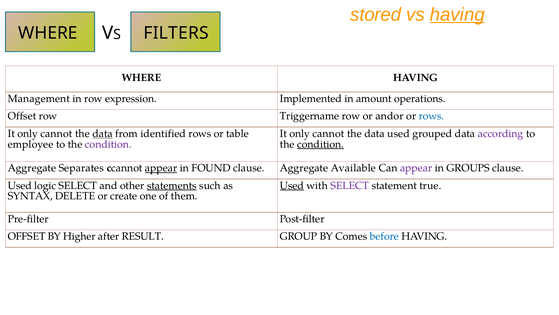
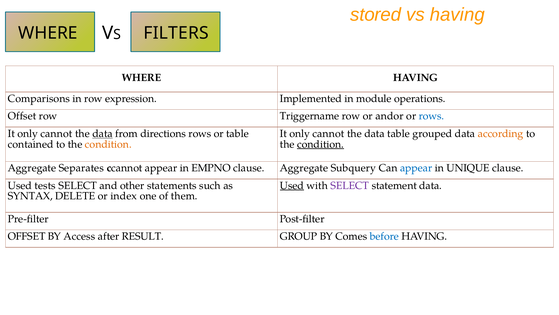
having underline: present -> none (457, 15)
Management: Management -> Comparisons (39, 98)
amount: amount -> module (374, 98)
identified: identified -> directions (163, 133)
data used: used -> table (399, 133)
according colour: purple -> orange (501, 133)
employee: employee -> contained (31, 144)
condition colour: purple -> orange (108, 144)
appear underline: present -> none (161, 168)
FOUND: FOUND -> EMPNO (211, 168)
Available: Available -> Subquery (353, 168)
appear colour: purple -> blue (416, 168)
GROUPS: GROUPS -> UNIQUE (468, 168)
logic: logic -> tests (45, 185)
statements underline: present -> none (172, 185)
statement true: true -> data (431, 185)
create: create -> index (124, 196)
Higher: Higher -> Access (79, 236)
